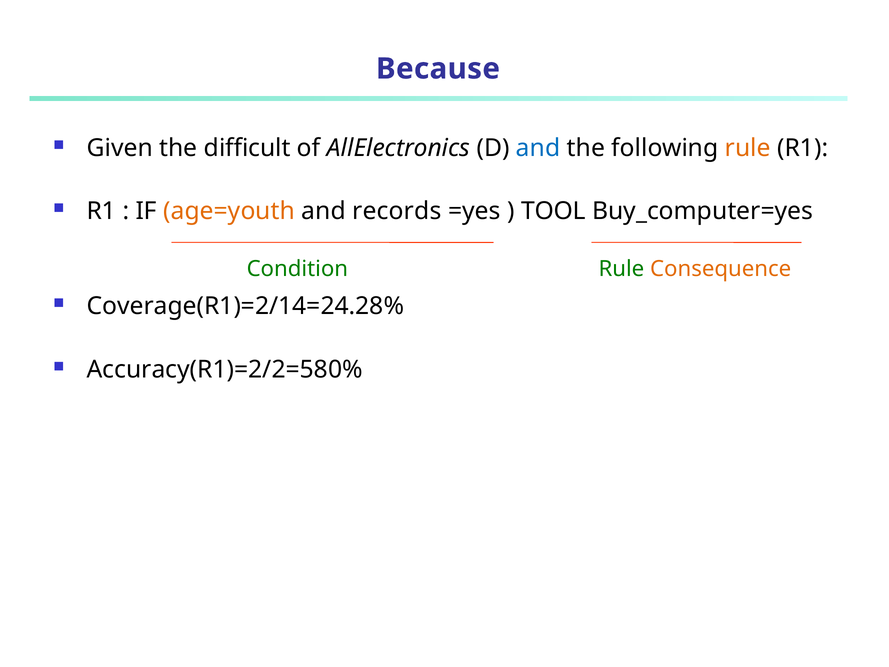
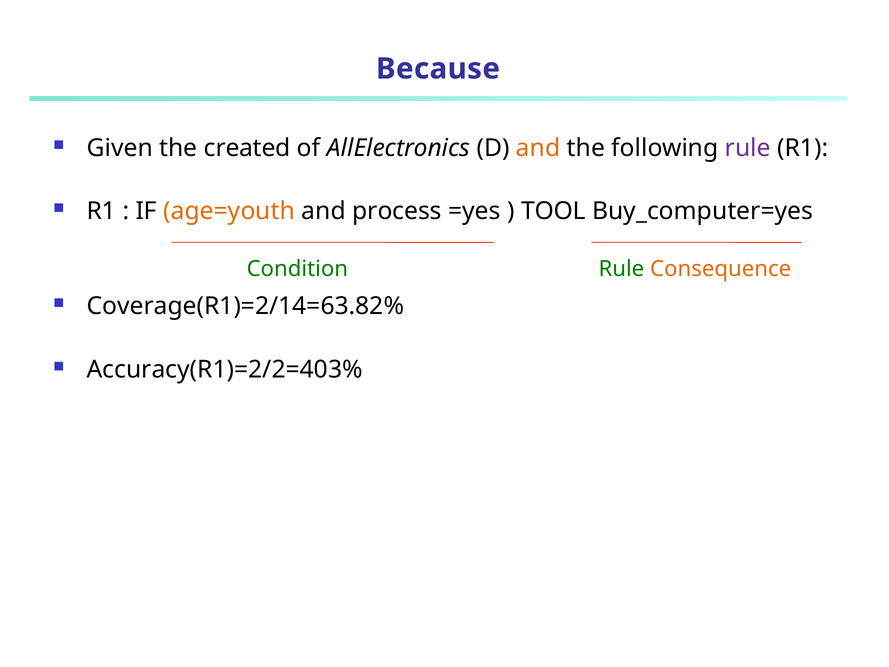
difficult: difficult -> created (247, 148)
and colour: blue -> orange (538, 148)
rule colour: orange -> purple (748, 148)
records: records -> process (397, 211)
Coverage(R1)=2/14=24.28%: Coverage(R1)=2/14=24.28% -> Coverage(R1)=2/14=63.82% (245, 306)
Accuracy(R1)=2/2=580%: Accuracy(R1)=2/2=580% -> Accuracy(R1)=2/2=403% (225, 369)
